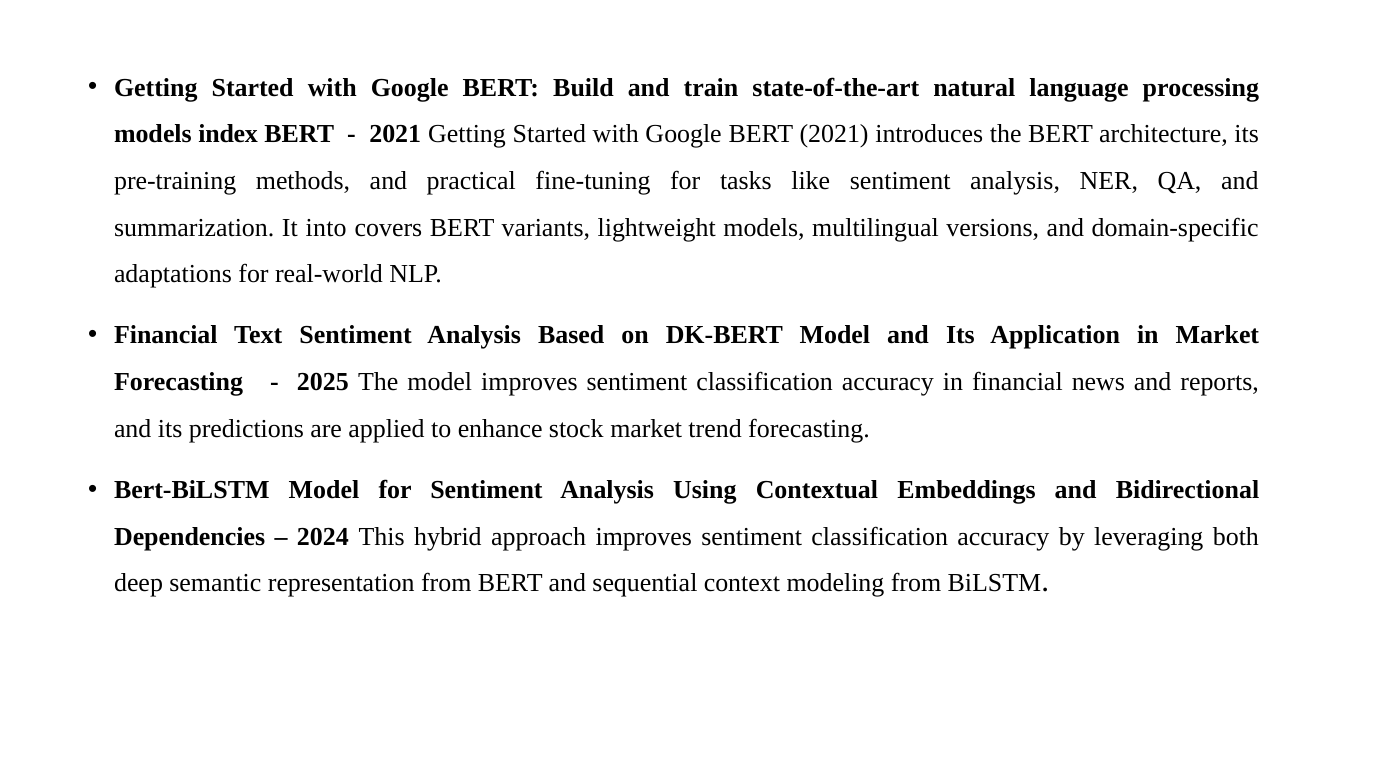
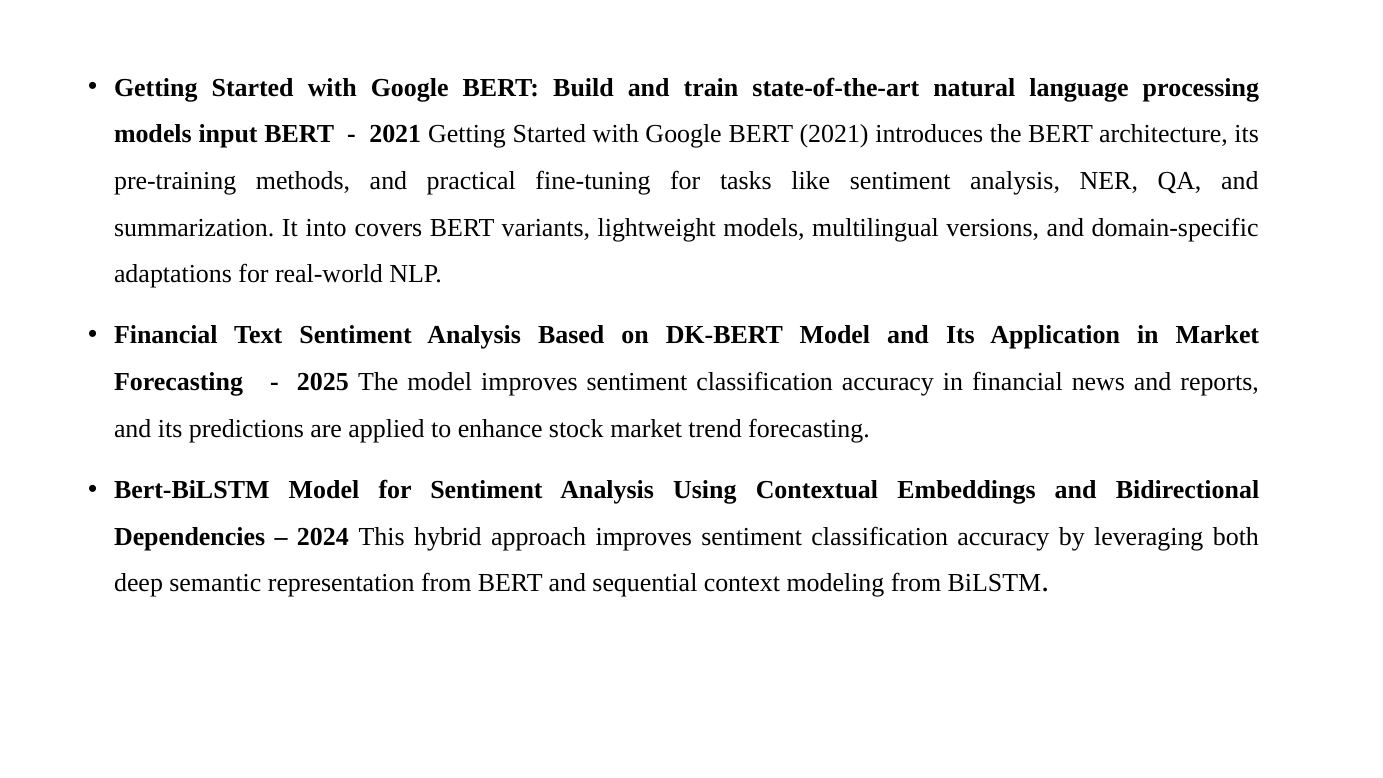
index: index -> input (228, 134)
